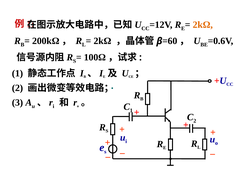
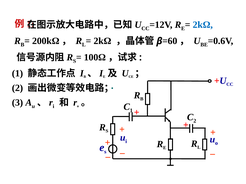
2kΩ colour: orange -> blue (203, 25)
